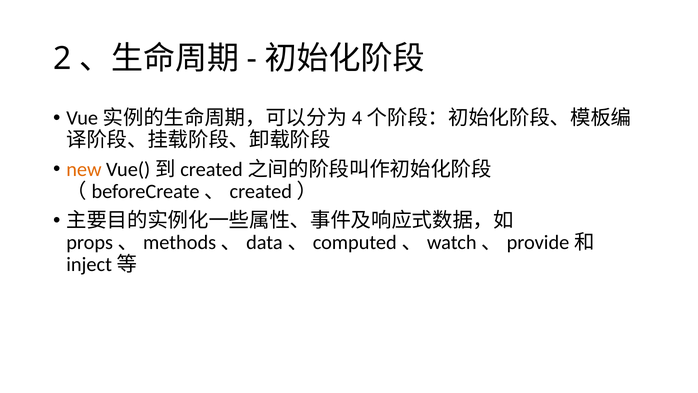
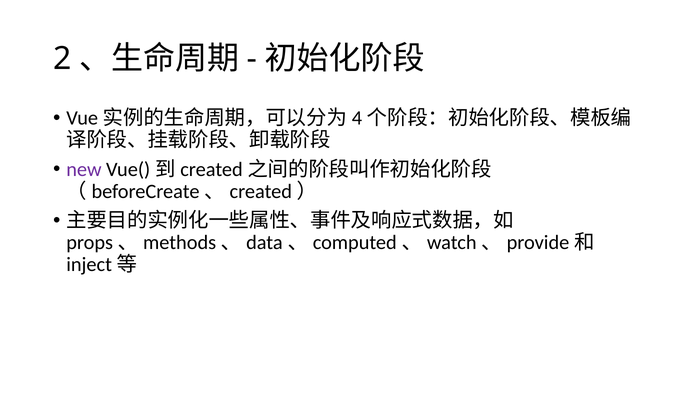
new colour: orange -> purple (84, 169)
